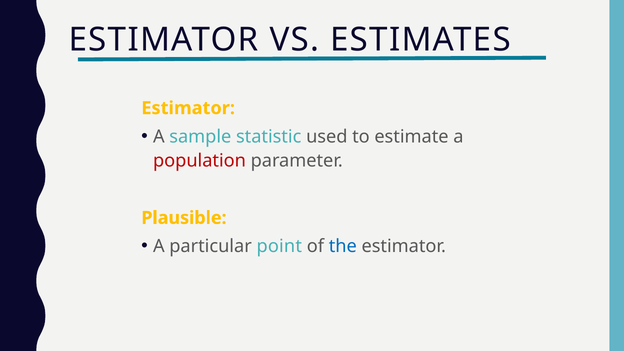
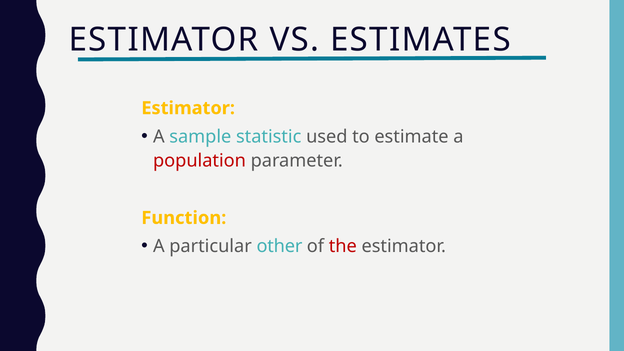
Plausible: Plausible -> Function (184, 218)
point: point -> other (279, 246)
the colour: blue -> red (343, 246)
